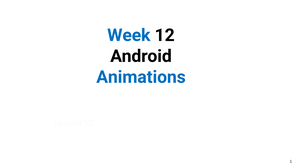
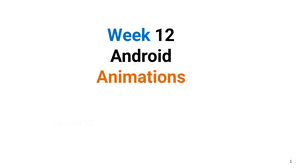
Animations colour: blue -> orange (141, 77)
